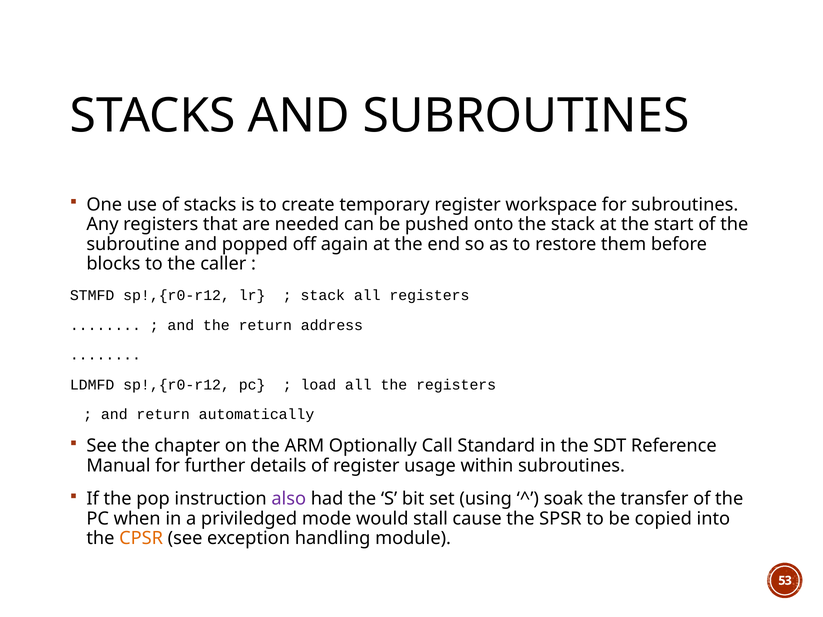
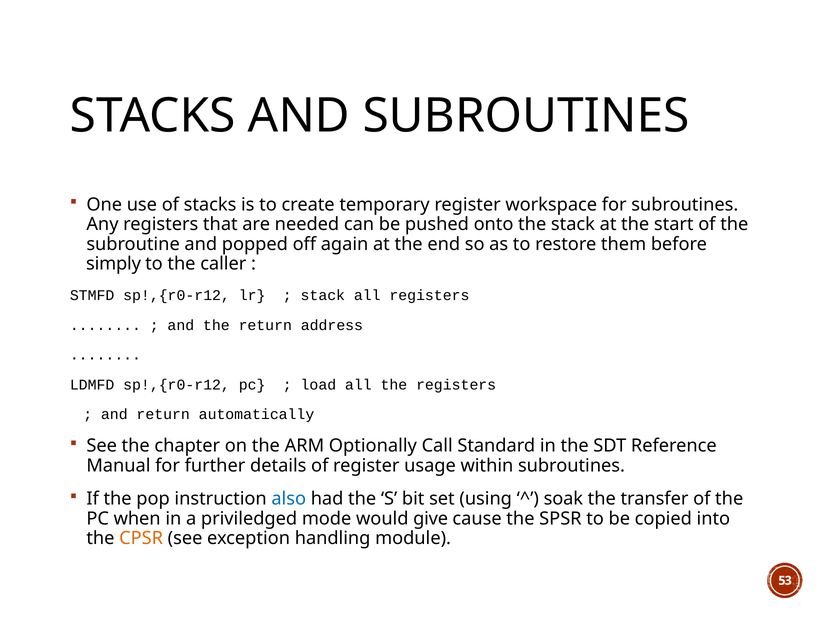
blocks: blocks -> simply (114, 264)
also colour: purple -> blue (289, 499)
stall: stall -> give (431, 519)
